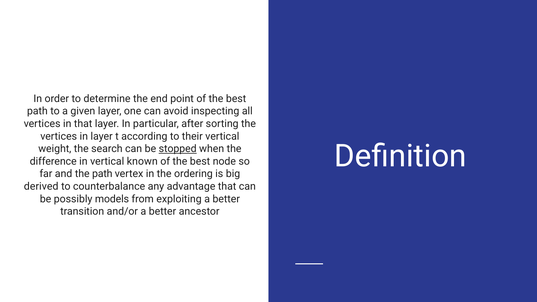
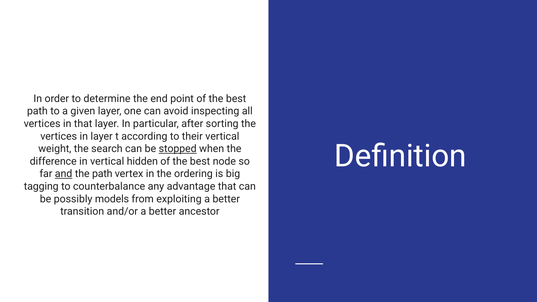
known: known -> hidden (142, 161)
and underline: none -> present (64, 174)
derived: derived -> tagging (41, 186)
